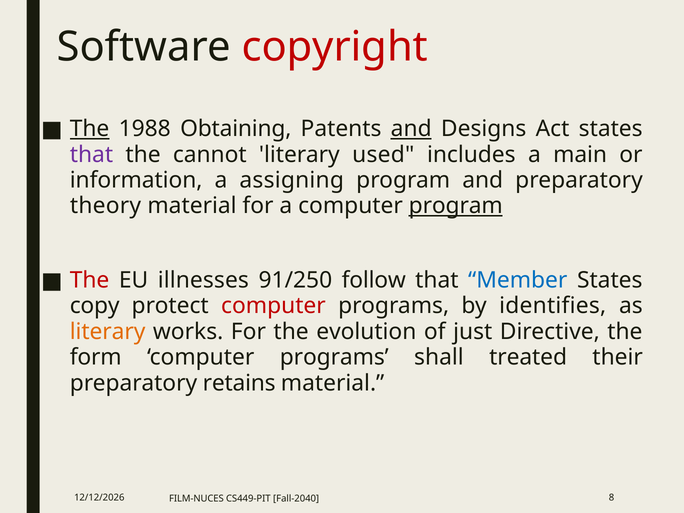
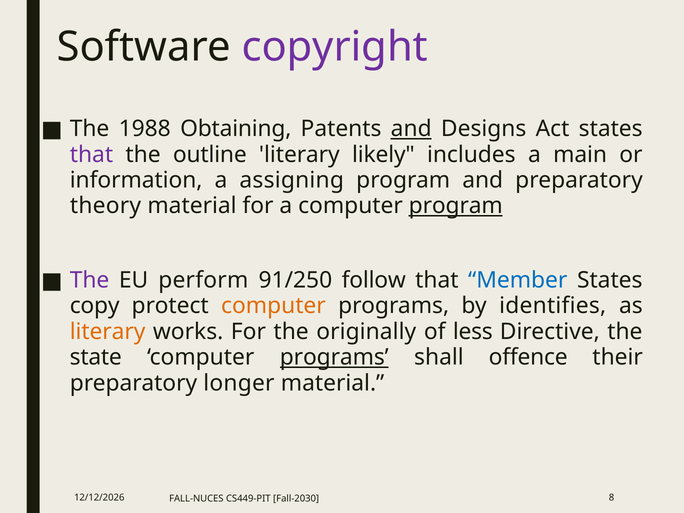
copyright colour: red -> purple (335, 47)
The underline: present -> none (90, 129)
cannot: cannot -> outline (210, 154)
used: used -> likely (383, 154)
The colour: red -> purple (90, 280)
illnesses: illnesses -> perform (203, 280)
computer colour: red -> orange (273, 306)
evolution: evolution -> originally (366, 332)
just: just -> less (473, 332)
form: form -> state (96, 357)
programs underline: none -> present (334, 357)
treated: treated -> offence (528, 357)
retains: retains -> longer (239, 383)
FILM-NUCES: FILM-NUCES -> FALL-NUCES (196, 498)
Fall-2040: Fall-2040 -> Fall-2030 (296, 498)
